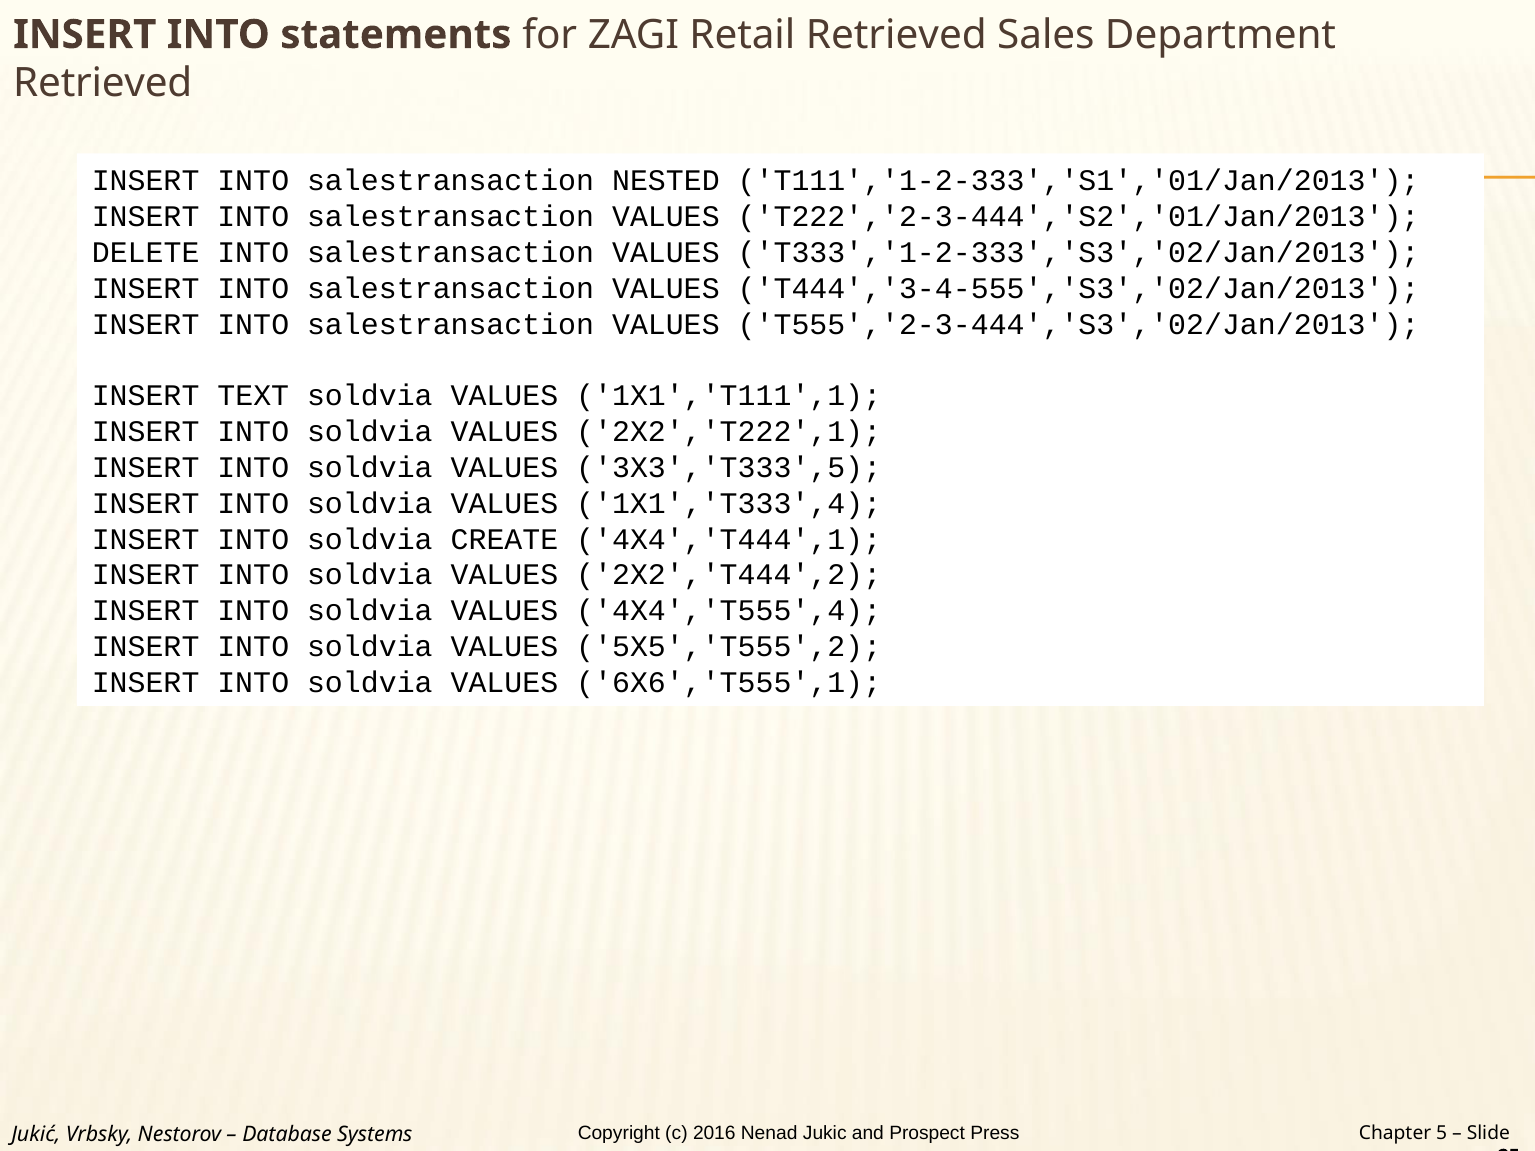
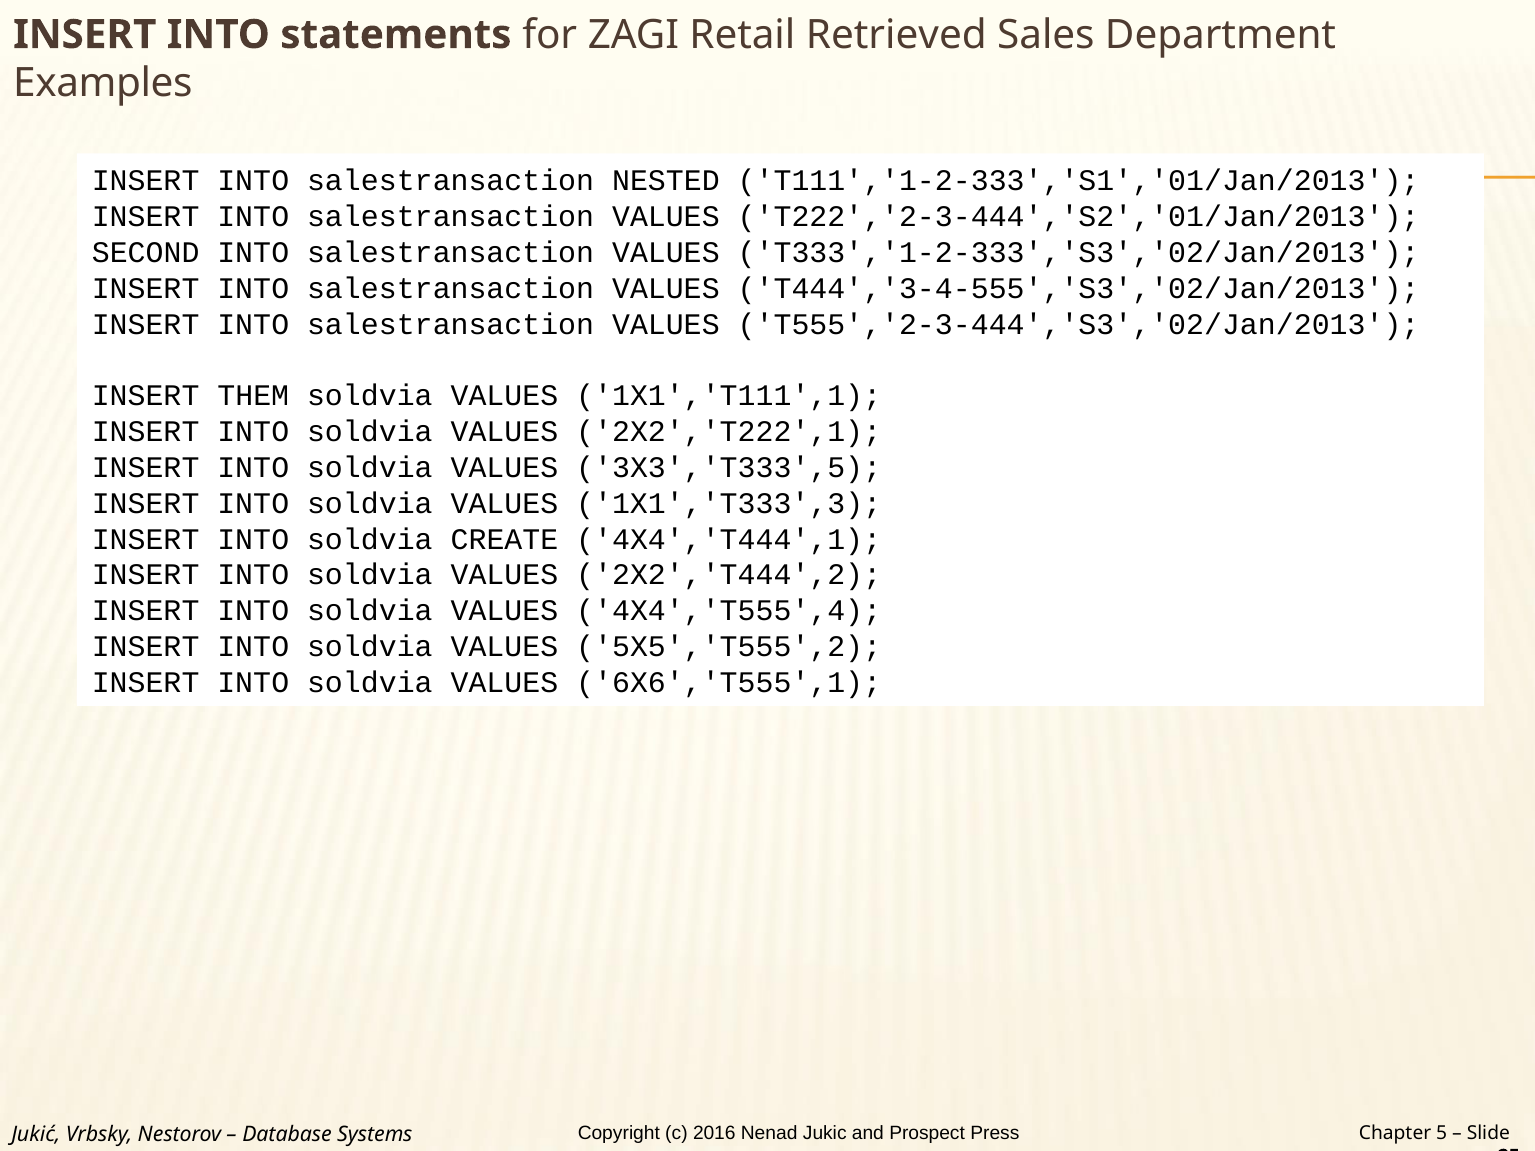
Retrieved: Retrieved -> Examples (103, 83)
DELETE: DELETE -> SECOND (146, 253)
TEXT: TEXT -> THEM (253, 396)
1X1','T333',4: 1X1','T333',4 -> 1X1','T333',3 (729, 504)
